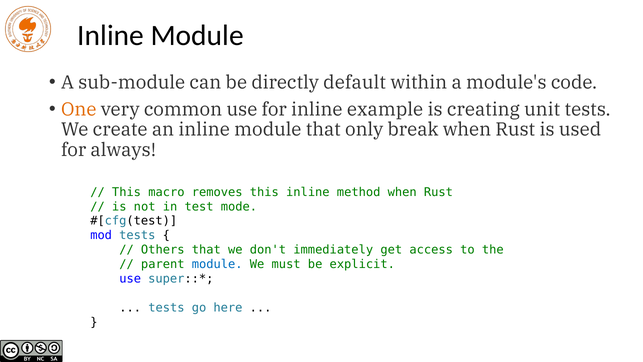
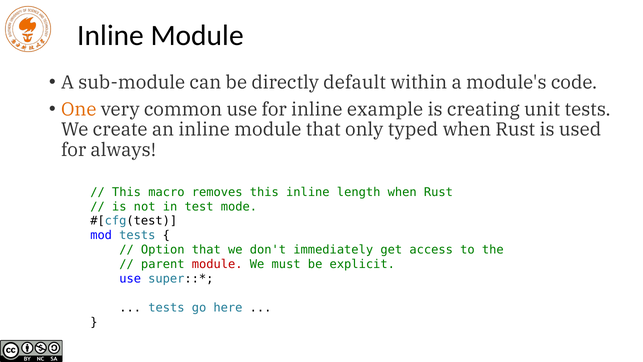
break: break -> typed (413, 130)
method: method -> length (359, 192)
Others: Others -> Option (163, 250)
module colour: blue -> red (217, 264)
